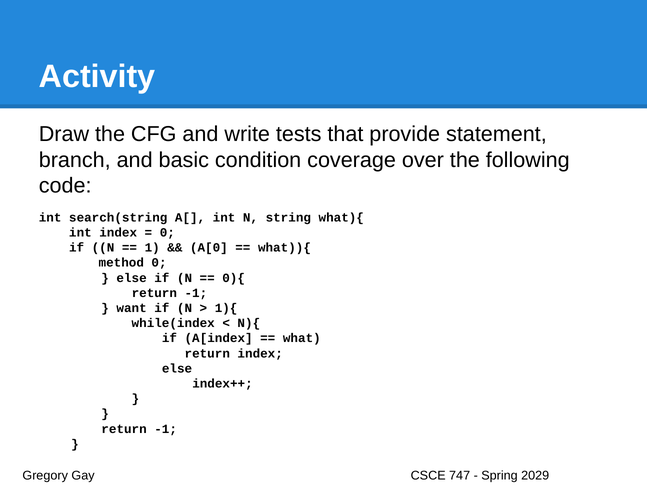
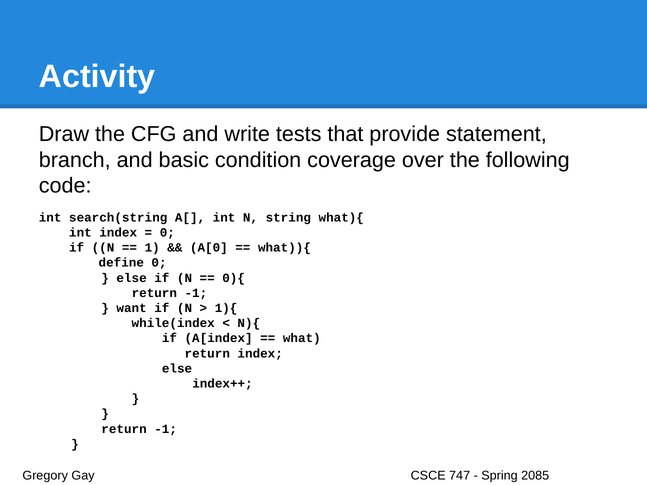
method: method -> define (121, 263)
2029: 2029 -> 2085 (535, 476)
